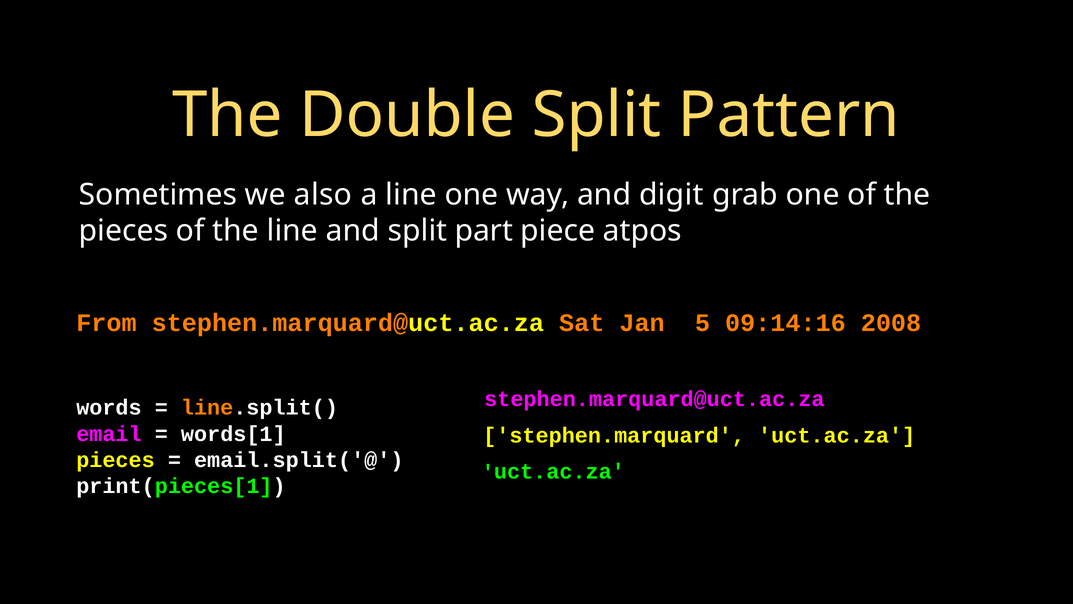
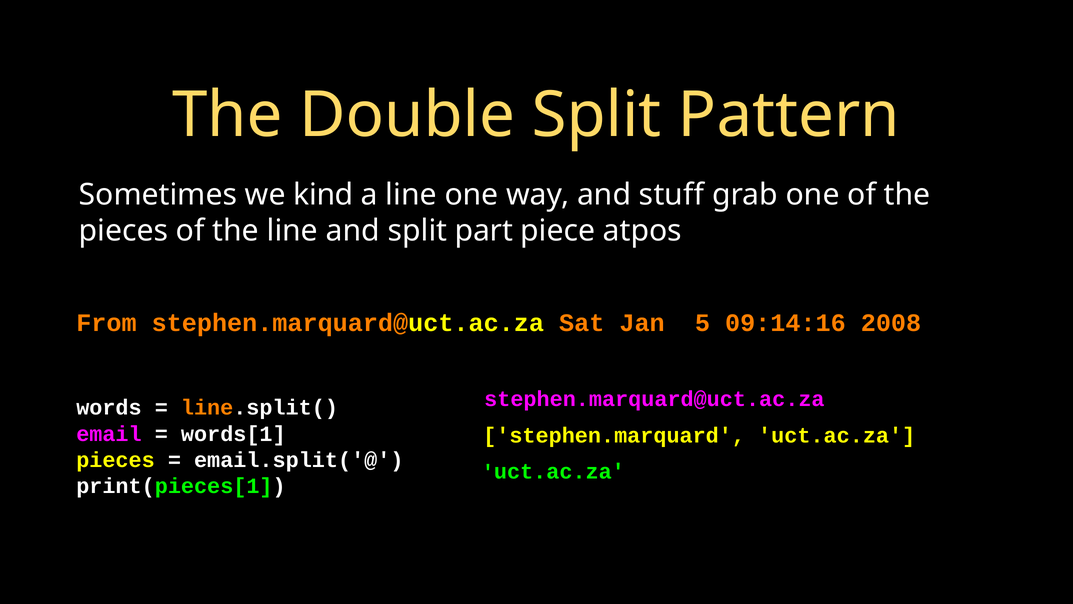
also: also -> kind (323, 195)
digit: digit -> stuff (672, 195)
